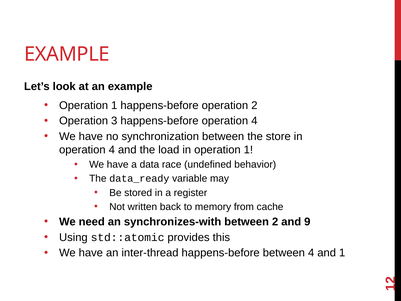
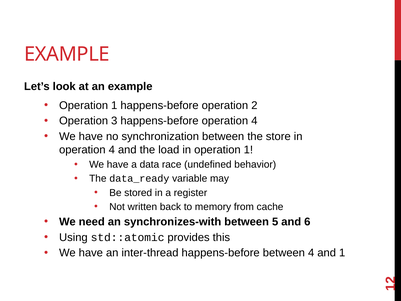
between 2: 2 -> 5 (275, 222)
9: 9 -> 6 (307, 222)
